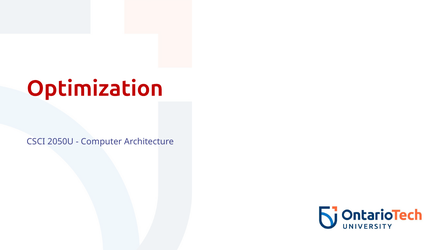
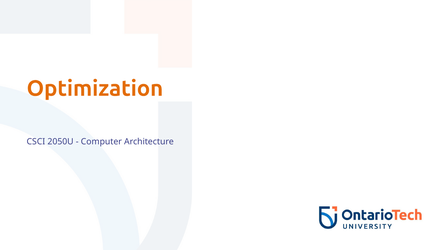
Optimization colour: red -> orange (95, 88)
